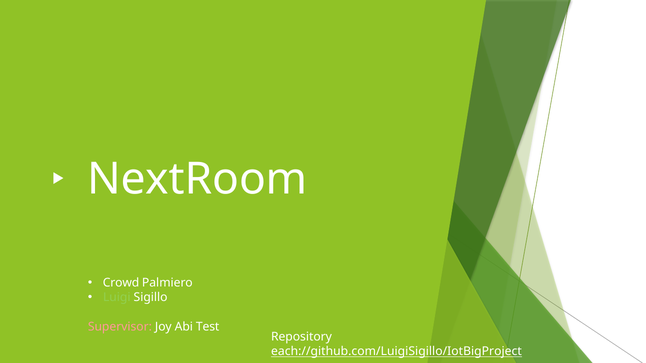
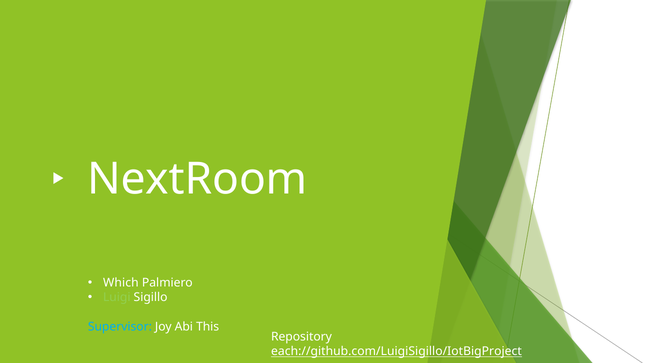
Crowd: Crowd -> Which (121, 283)
Supervisor colour: pink -> light blue (120, 327)
Test: Test -> This (208, 327)
